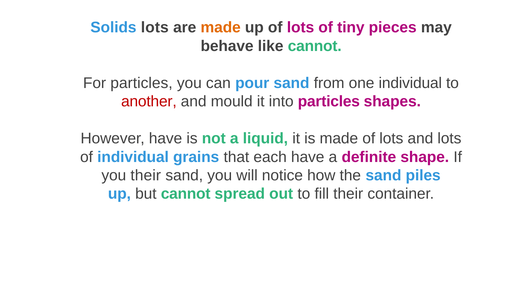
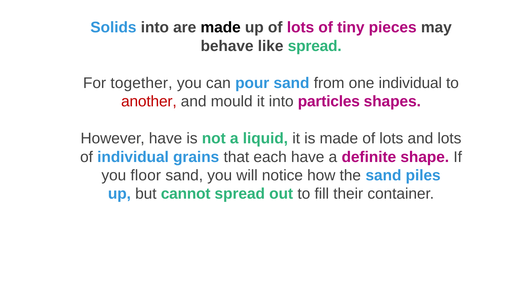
Solids lots: lots -> into (155, 28)
made colour: orange -> black (221, 28)
like cannot: cannot -> spread (315, 46)
For particles: particles -> together (141, 83)
you their: their -> floor (146, 175)
